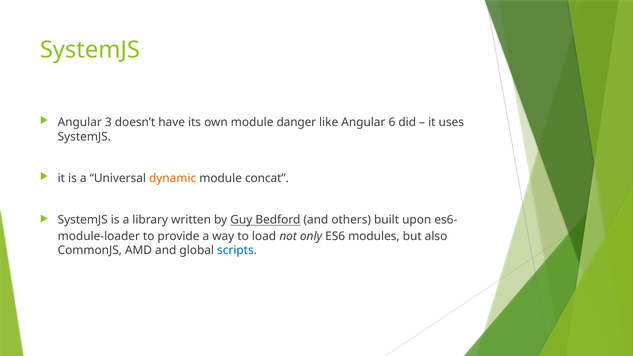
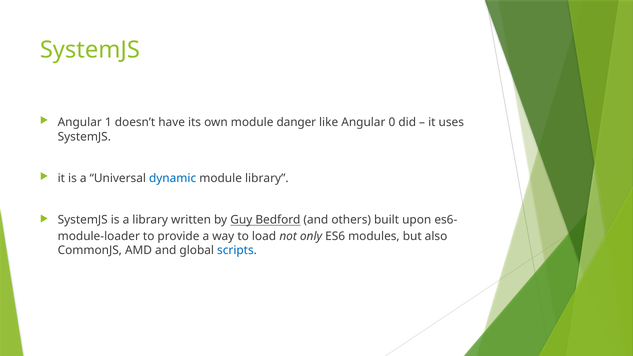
3: 3 -> 1 (108, 123)
6: 6 -> 0 (392, 123)
dynamic colour: orange -> blue (173, 178)
module concat: concat -> library (267, 178)
